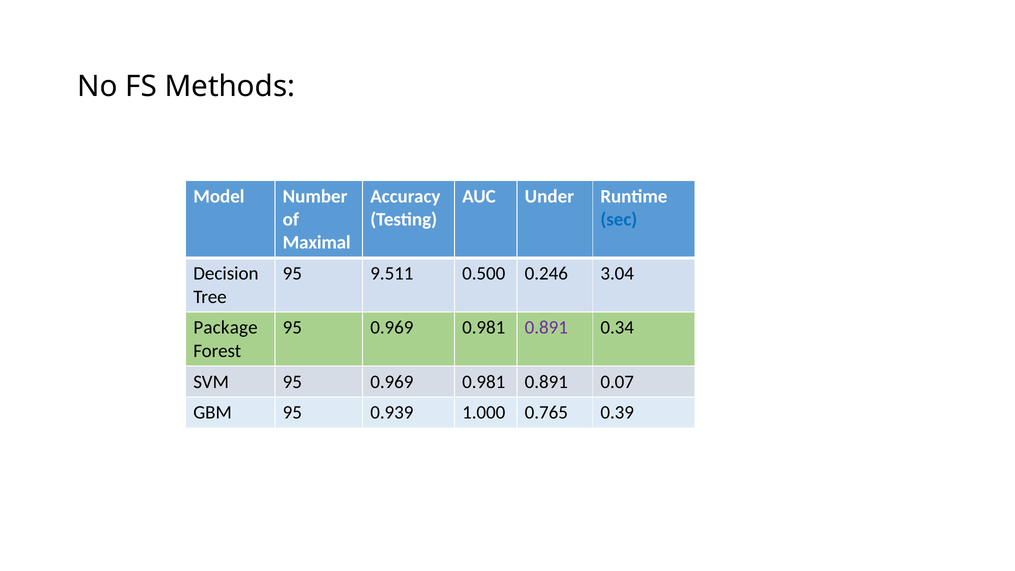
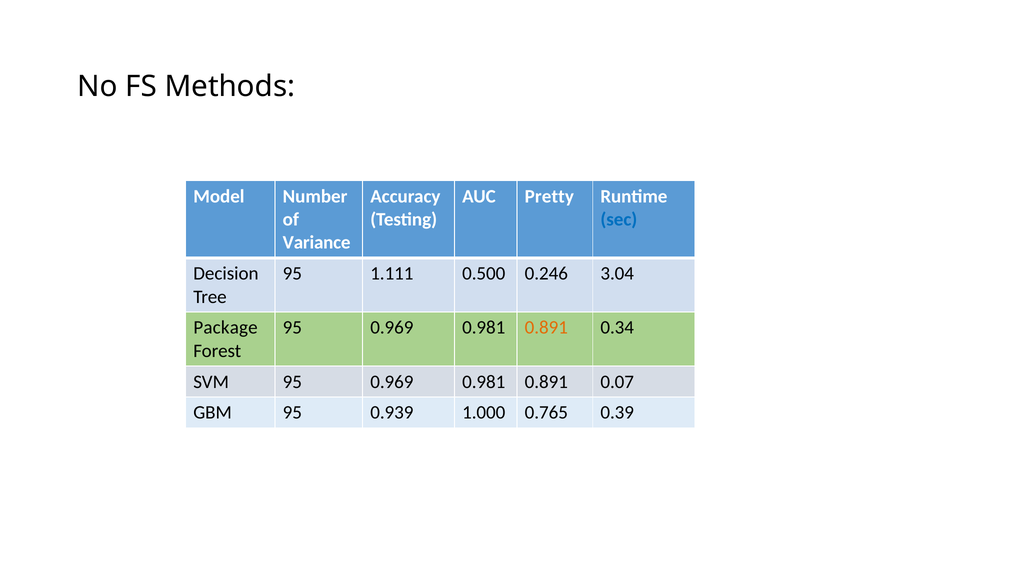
Under: Under -> Pretty (549, 196)
Maximal: Maximal -> Variance (317, 243)
9.511: 9.511 -> 1.111 (392, 274)
0.891 colour: purple -> orange (546, 328)
